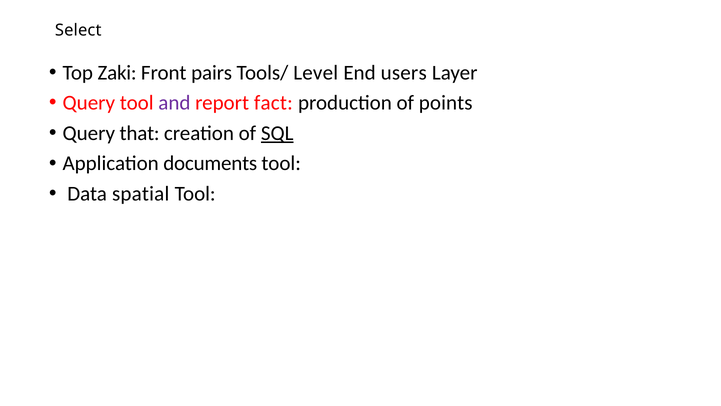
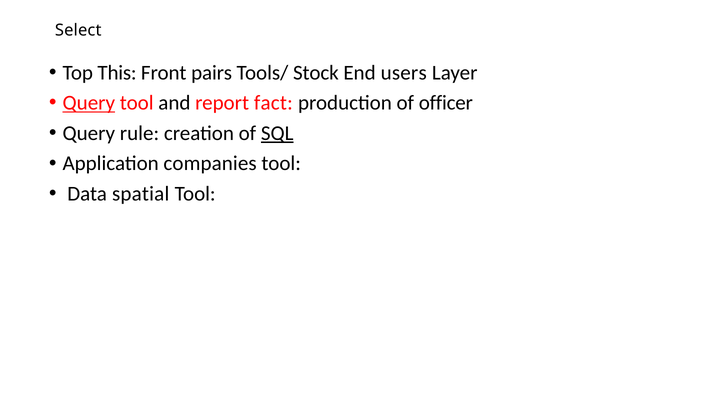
Zaki: Zaki -> This (117, 73)
Level: Level -> Stock (316, 73)
Query underline: none -> present (89, 103)
and colour: purple -> black (174, 103)
points: points -> officer (446, 103)
that: that -> rule (139, 133)
documents: documents -> companies (210, 163)
